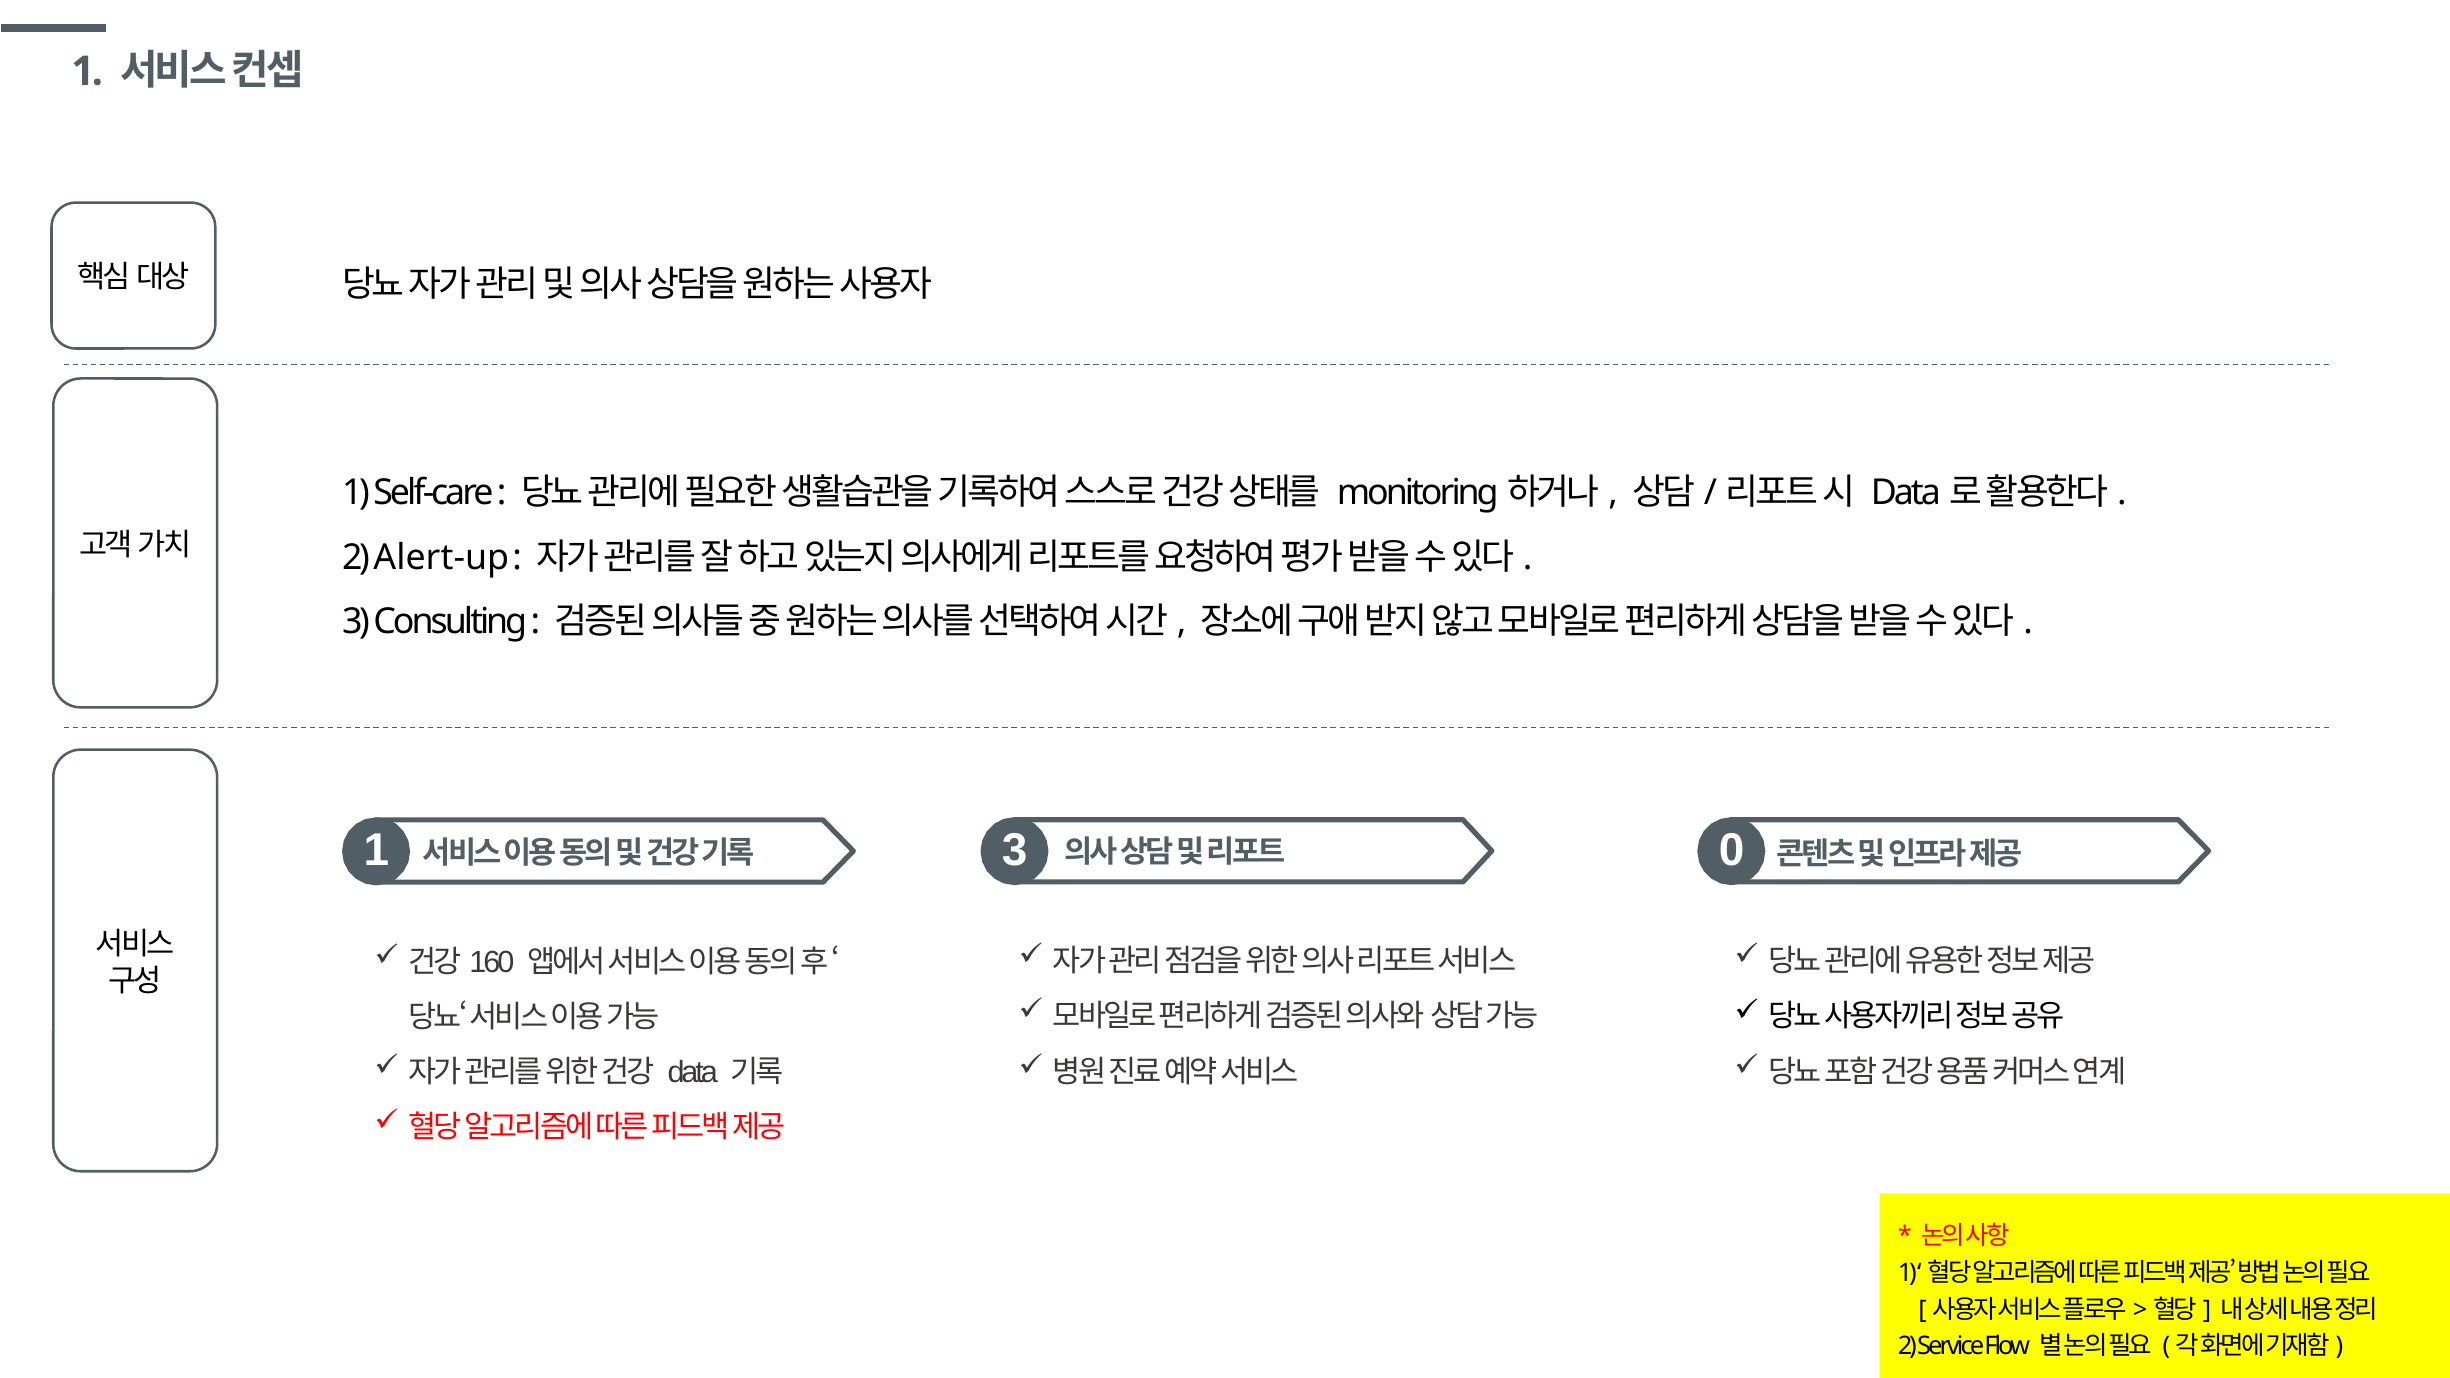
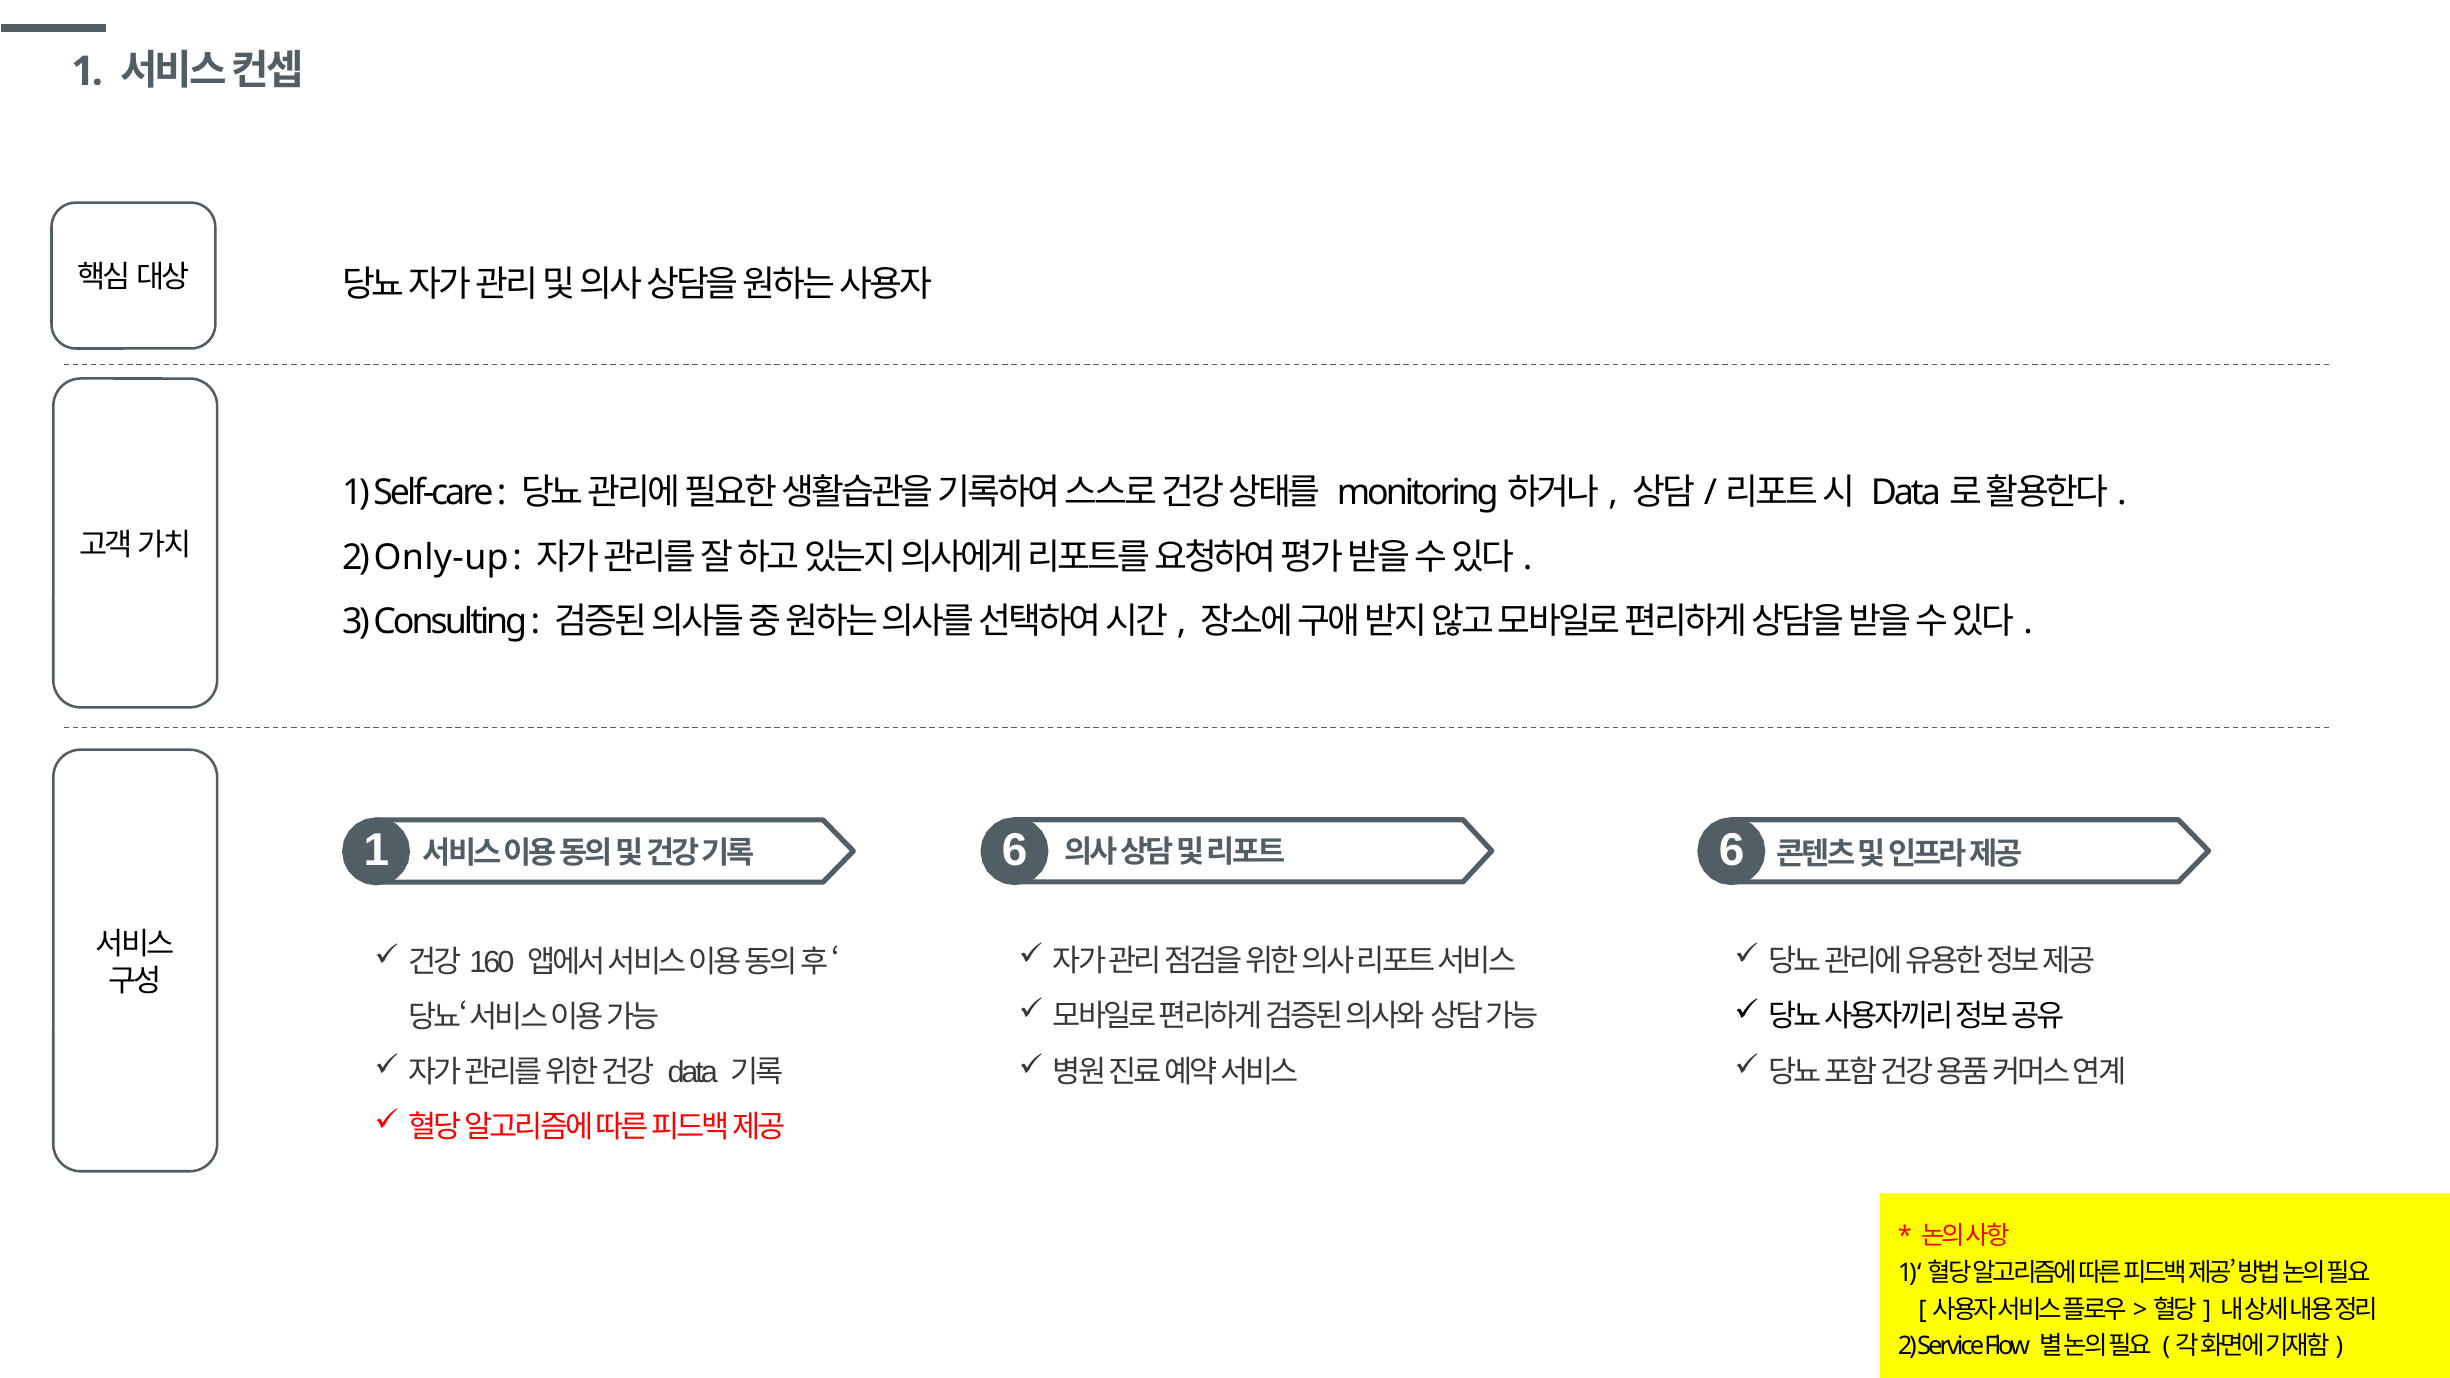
Alert-up: Alert-up -> Only-up (441, 557)
3: 3 -> 6 (1015, 850)
0: 0 -> 6 (1732, 850)
